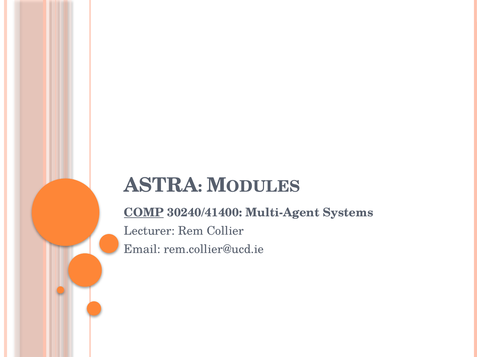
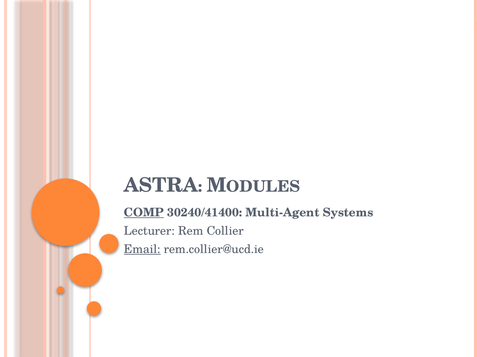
Email underline: none -> present (142, 250)
